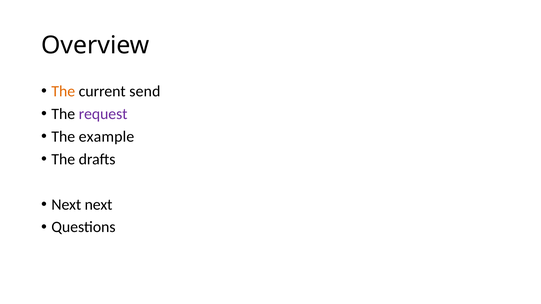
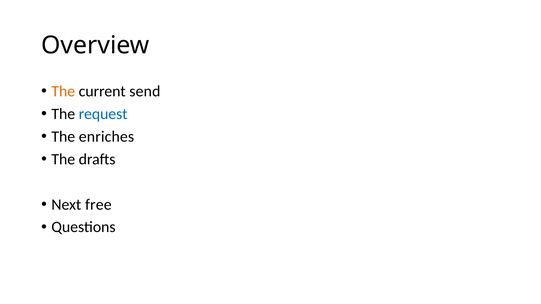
request colour: purple -> blue (103, 114)
example: example -> enriches (106, 137)
Next next: next -> free (98, 205)
